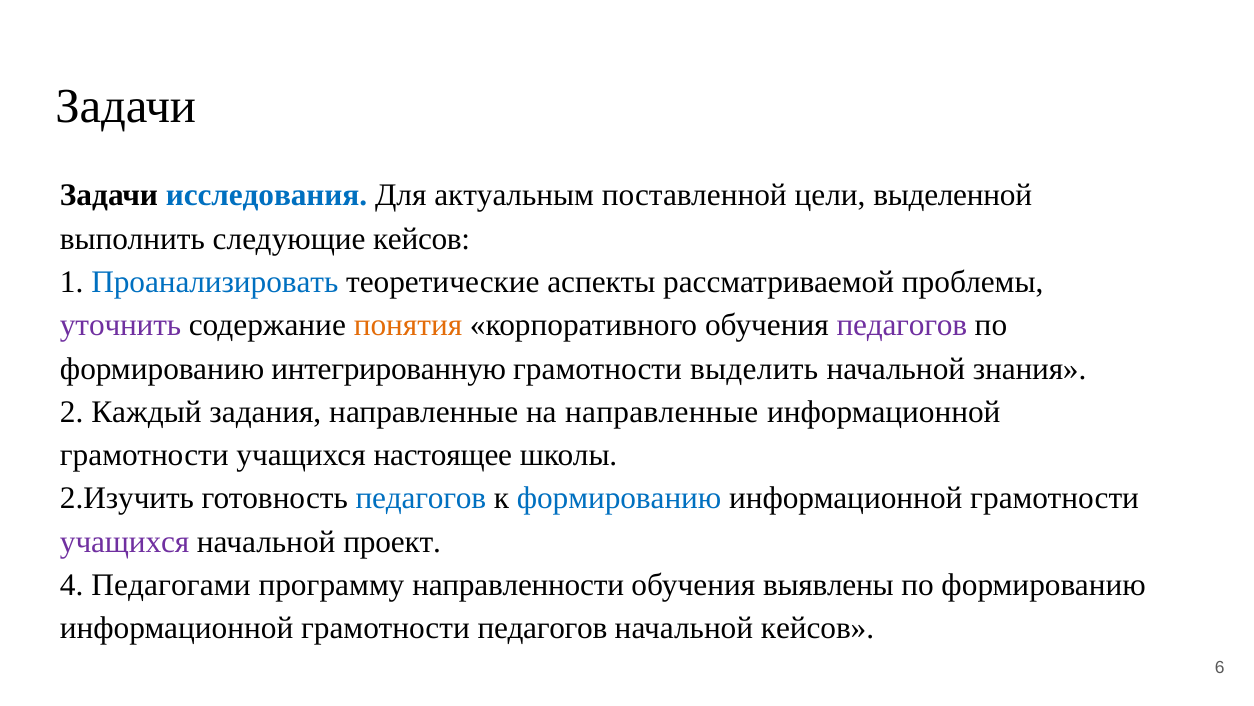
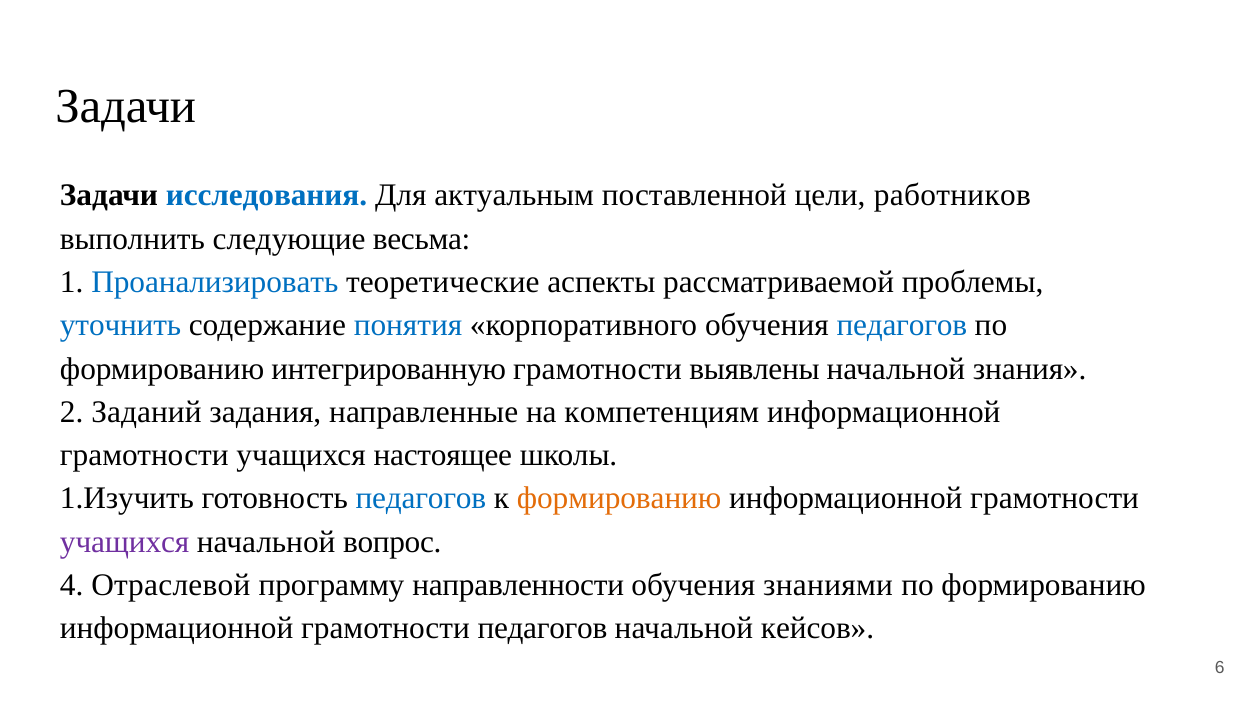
выделенной: выделенной -> работников (952, 195)
следующие кейсов: кейсов -> весьма (422, 239)
уточнить colour: purple -> blue (121, 325)
понятия colour: orange -> blue (408, 325)
педагогов colour: purple -> blue (902, 325)
выделить: выделить -> выявлены (754, 368)
Каждый: Каждый -> Заданий (146, 412)
на направленные: направленные -> компетенциям (662, 412)
2.Изучить: 2.Изучить -> 1.Изучить (127, 498)
формированию colour: blue -> orange (619, 498)
проект: проект -> вопрос (392, 541)
Педагогами: Педагогами -> Отраслевой (171, 585)
выявлены: выявлены -> знаниями (828, 585)
